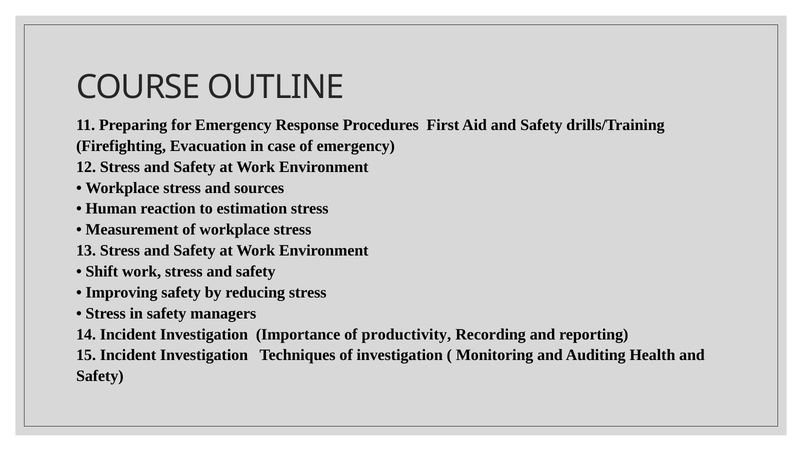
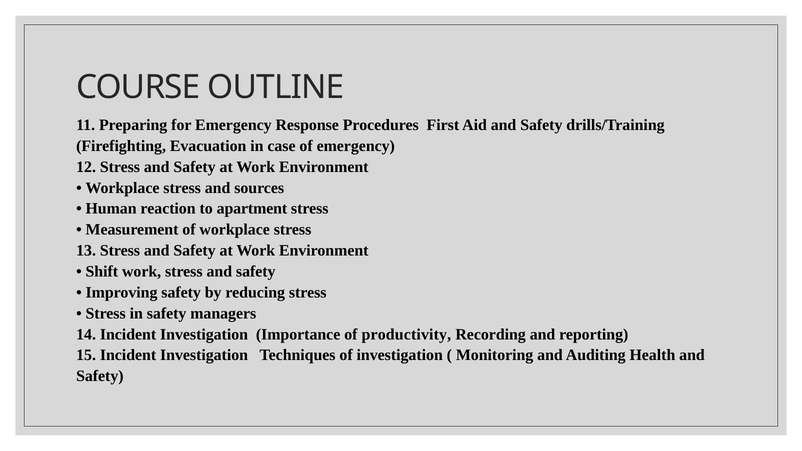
estimation: estimation -> apartment (252, 209)
